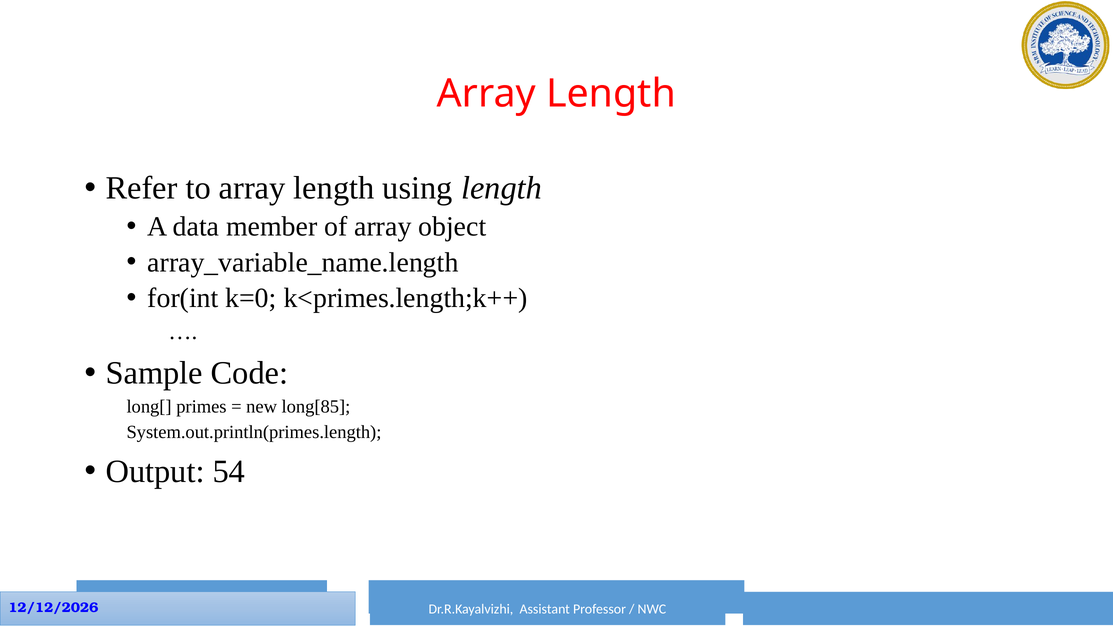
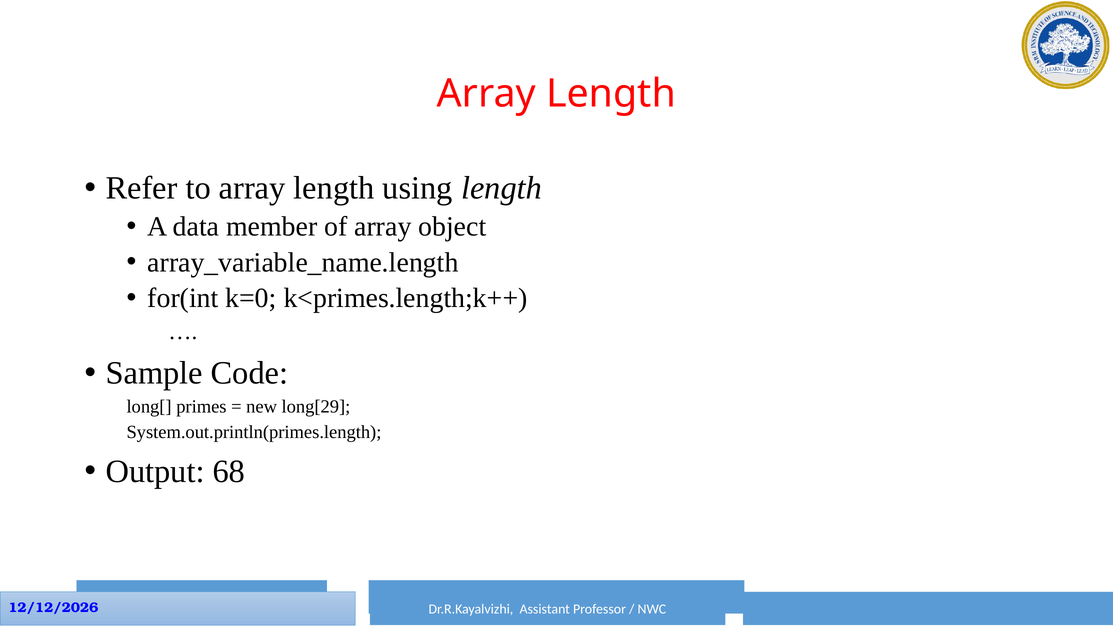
long[85: long[85 -> long[29 (316, 407)
54: 54 -> 68 (229, 471)
